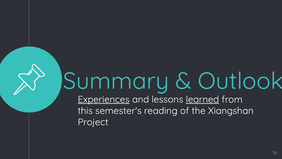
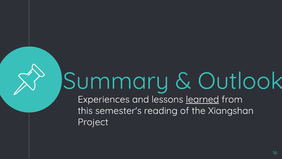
Experiences underline: present -> none (104, 99)
